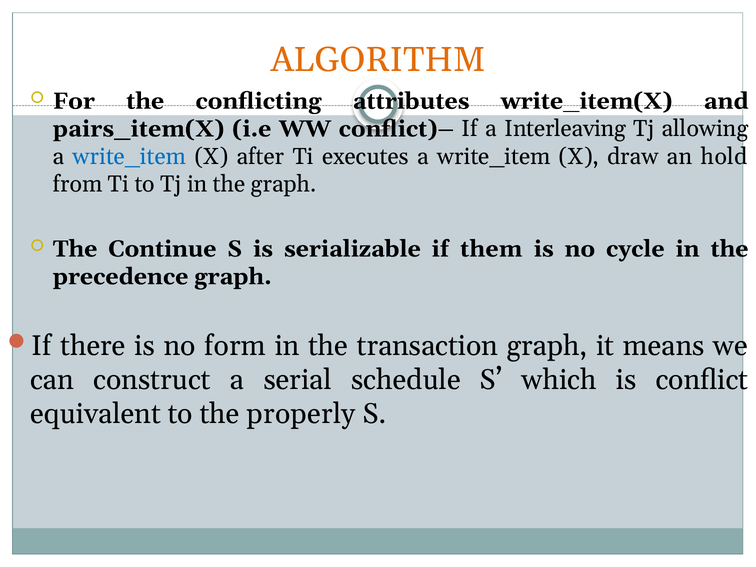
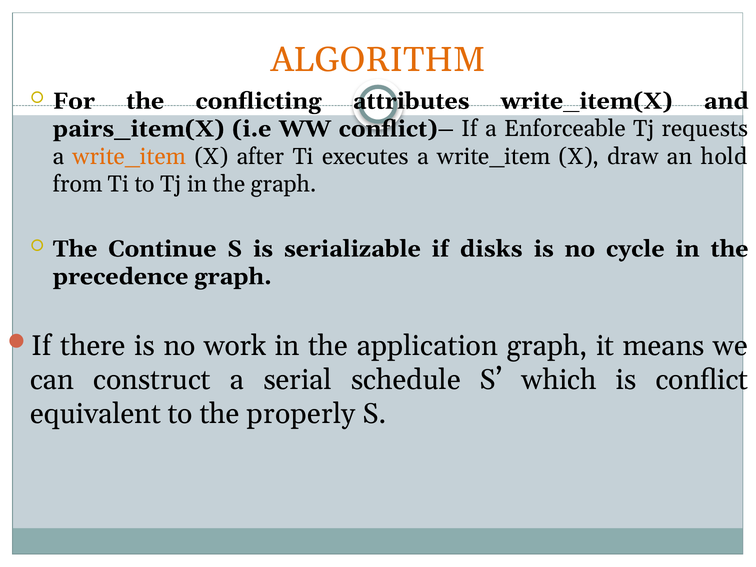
Interleaving: Interleaving -> Enforceable (565, 129)
allowing: allowing -> requests (705, 129)
write_item colour: blue -> orange (129, 157)
them: them -> disks (491, 249)
form: form -> work (235, 346)
transaction: transaction -> application (427, 346)
